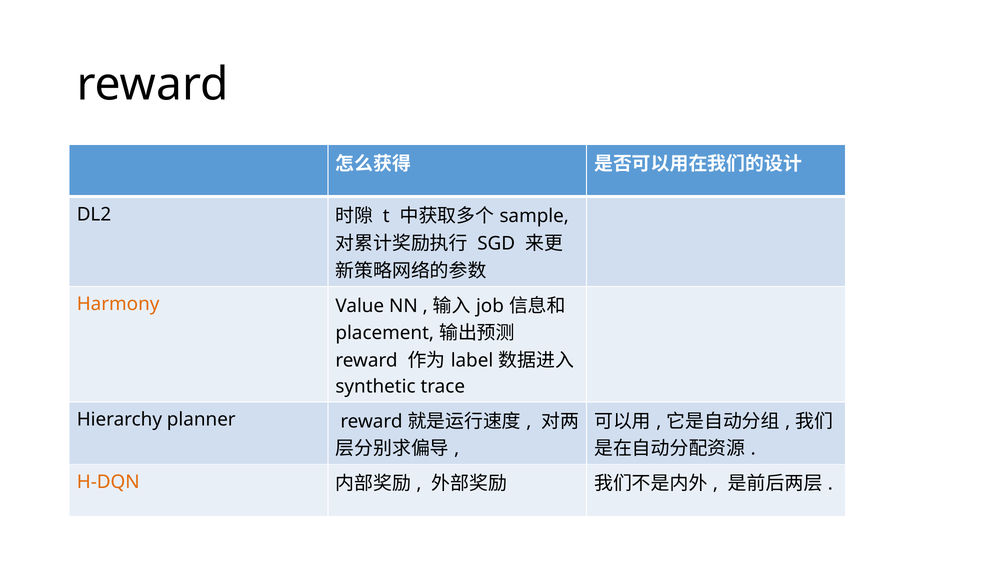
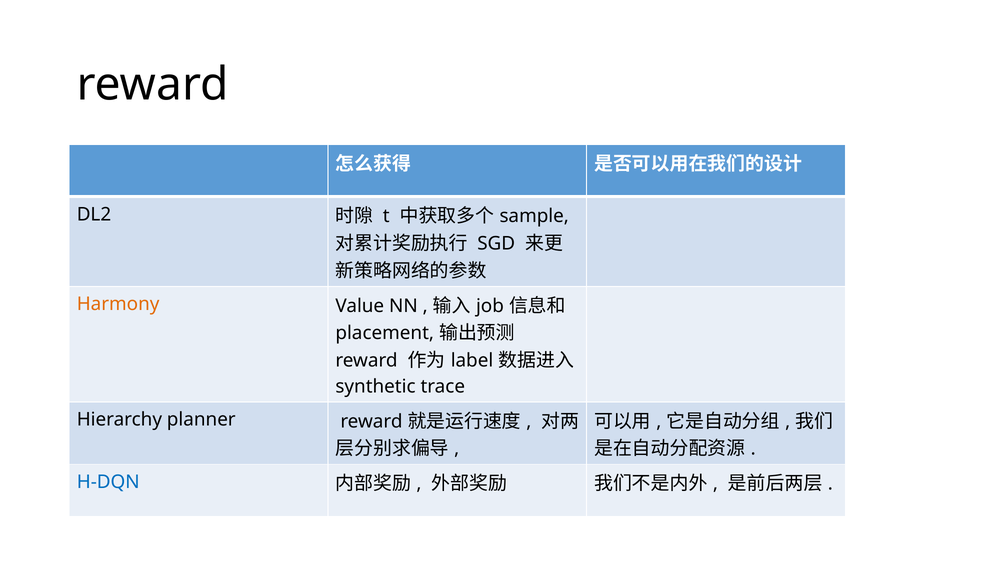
H-DQN colour: orange -> blue (108, 482)
